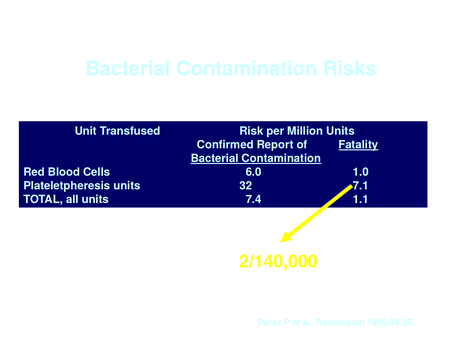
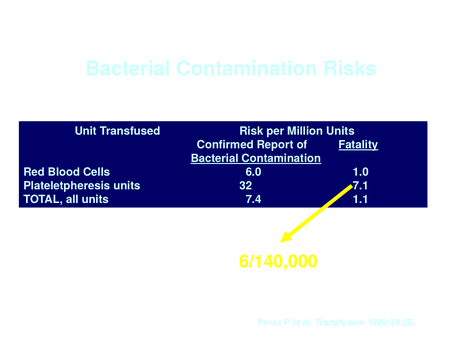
2/140,000: 2/140,000 -> 6/140,000 (278, 261)
